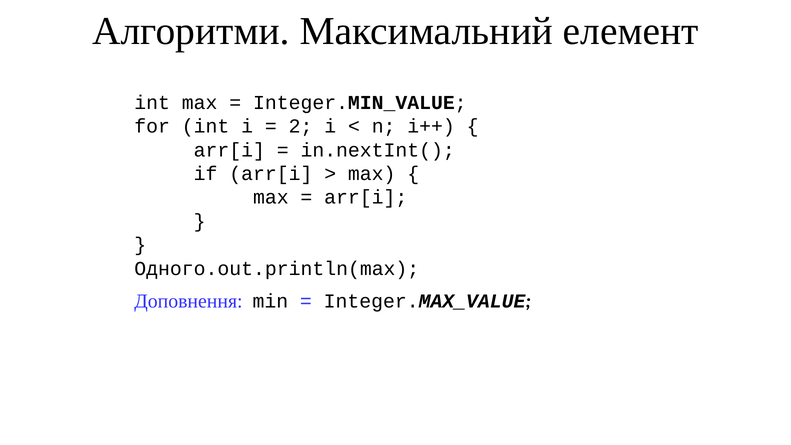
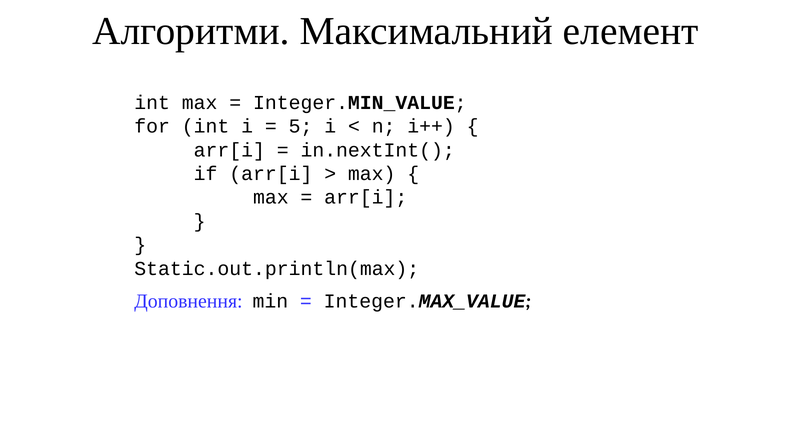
2: 2 -> 5 (301, 126)
Одного.out.println(max: Одного.out.println(max -> Static.out.println(max (277, 269)
